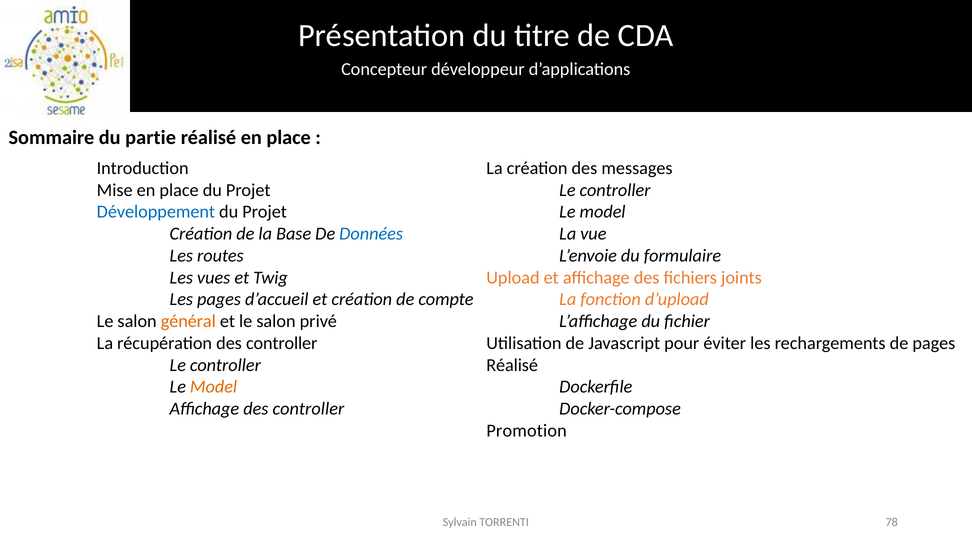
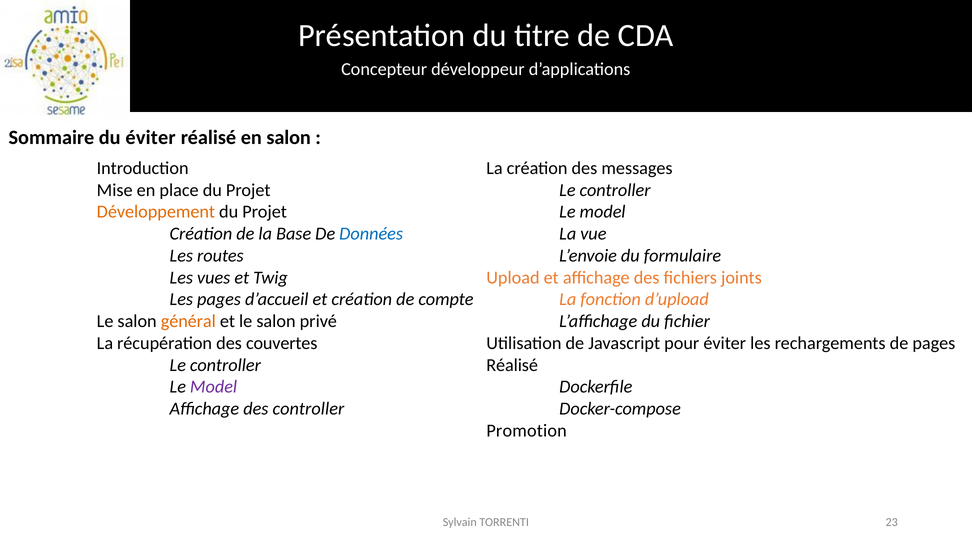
du partie: partie -> éviter (151, 138)
réalisé en place: place -> salon (289, 138)
Développement colour: blue -> orange (156, 212)
récupération des controller: controller -> couvertes (282, 343)
Model colour: orange -> purple (214, 387)
78: 78 -> 23 (892, 522)
